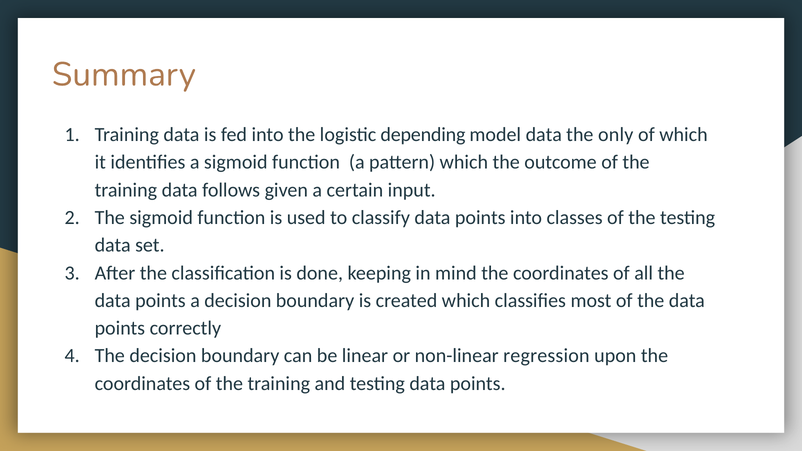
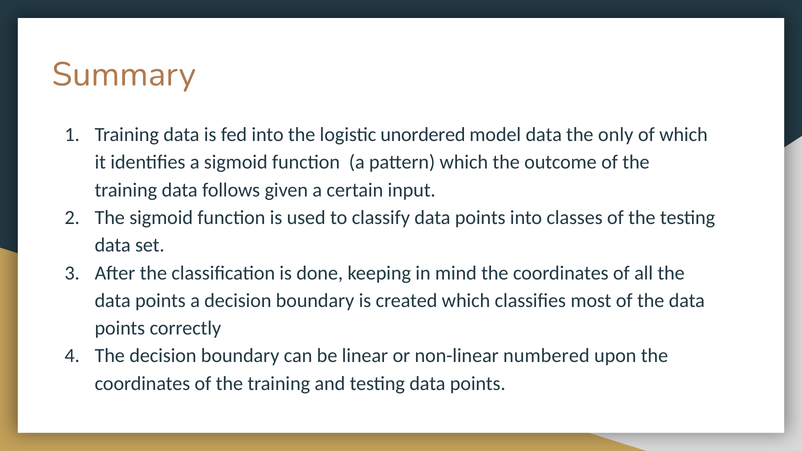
depending: depending -> unordered (423, 135)
regression: regression -> numbered (546, 356)
